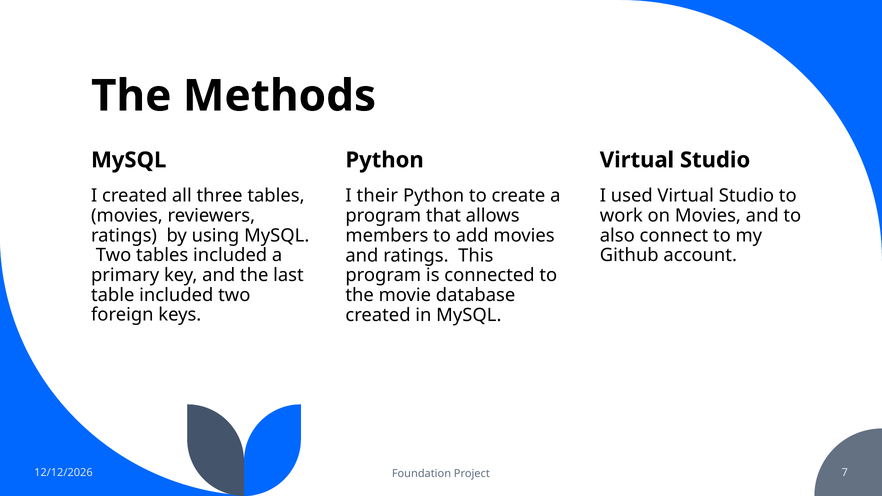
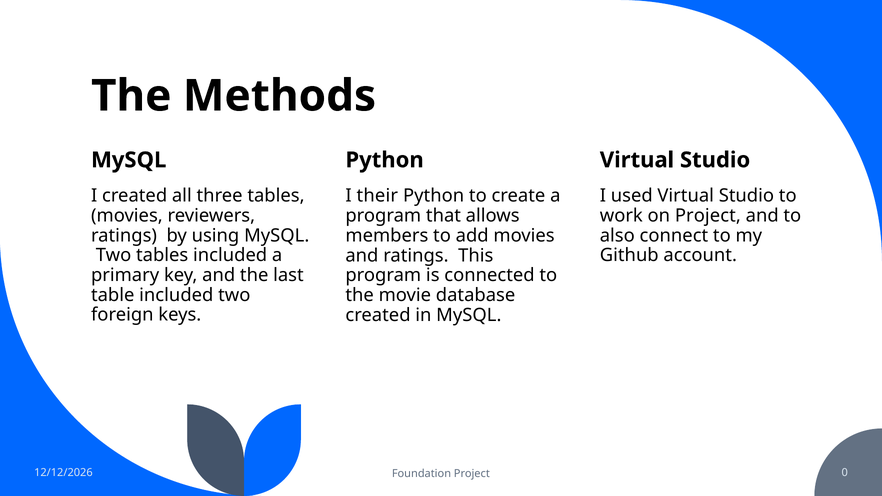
on Movies: Movies -> Project (708, 216)
7: 7 -> 0 (845, 473)
